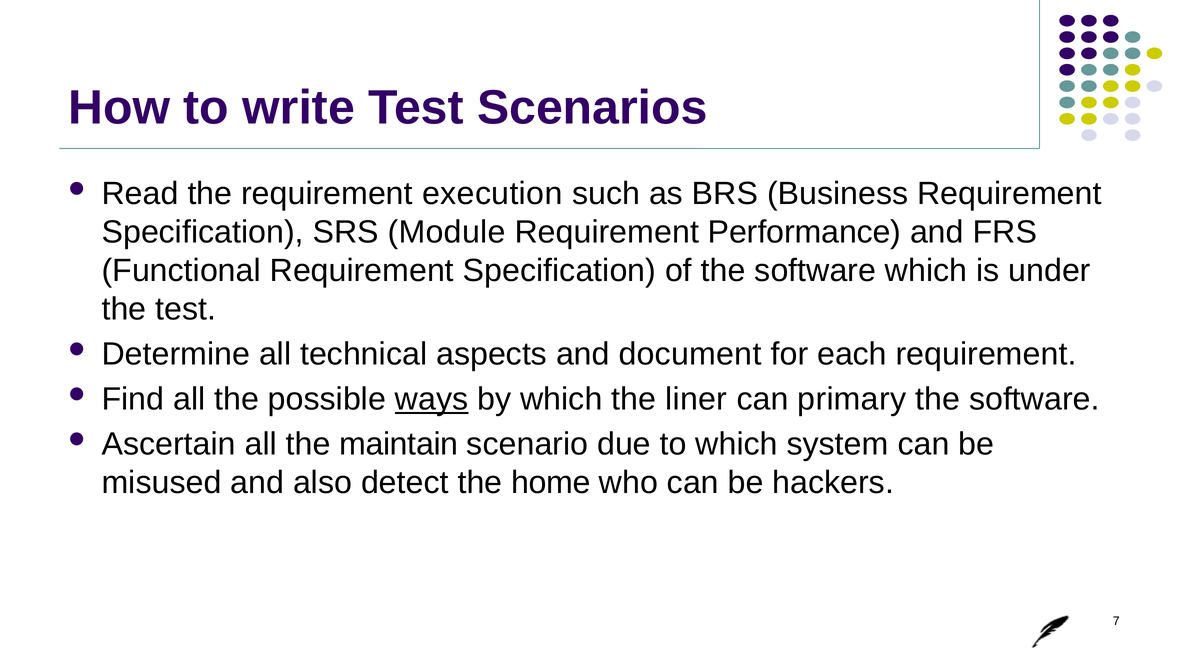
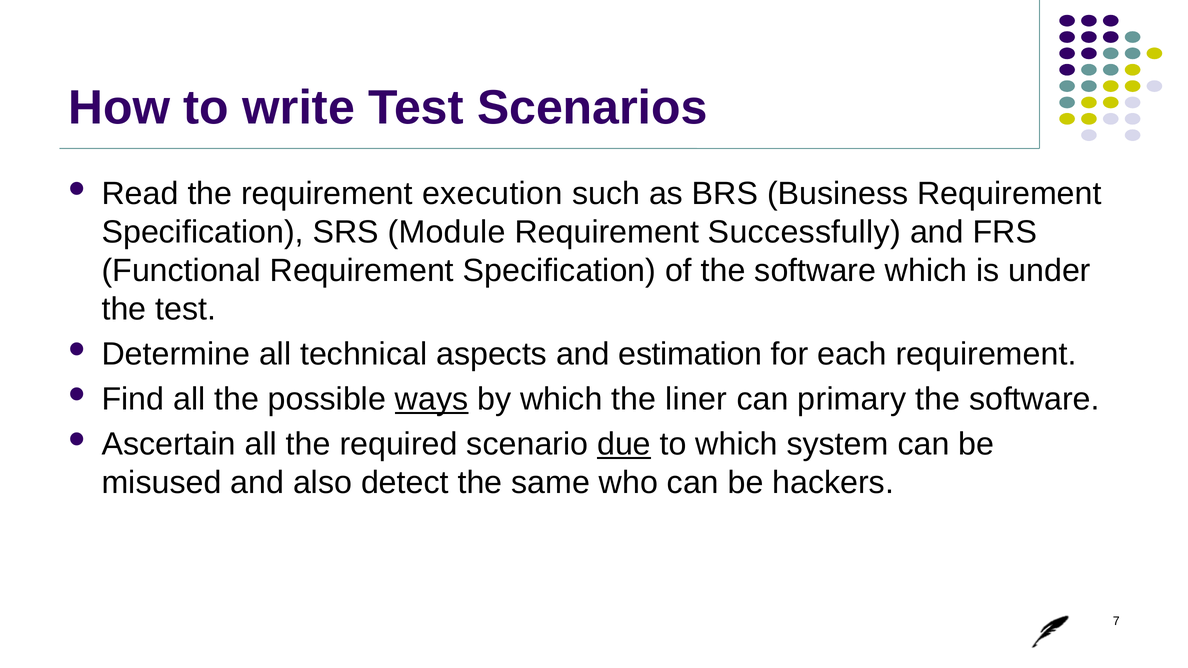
Performance: Performance -> Successfully (804, 232)
document: document -> estimation (690, 354)
maintain: maintain -> required (399, 444)
due underline: none -> present (624, 444)
home: home -> same (551, 483)
